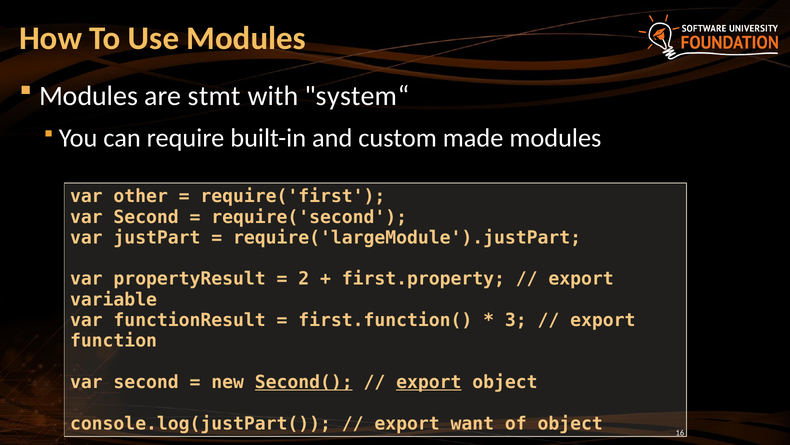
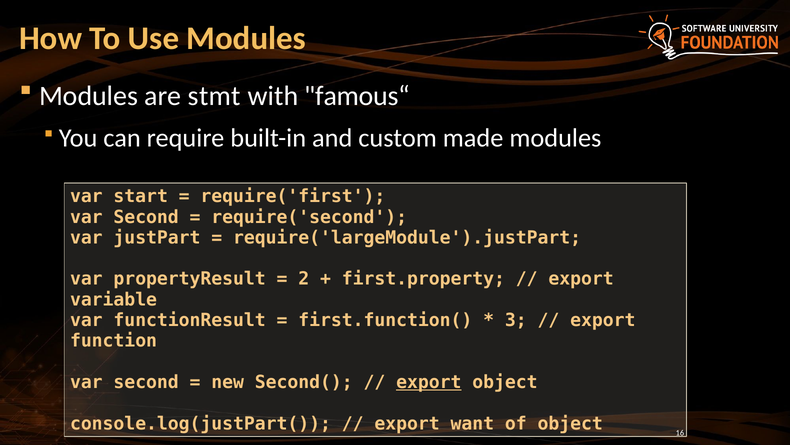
system“: system“ -> famous“ (357, 96)
other: other -> start (141, 196)
Second( underline: present -> none (304, 382)
